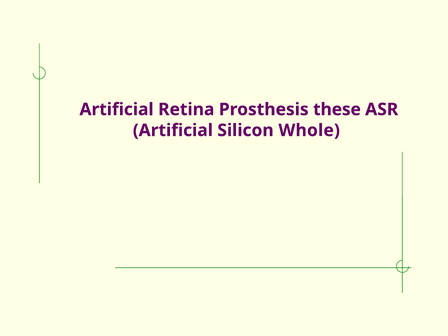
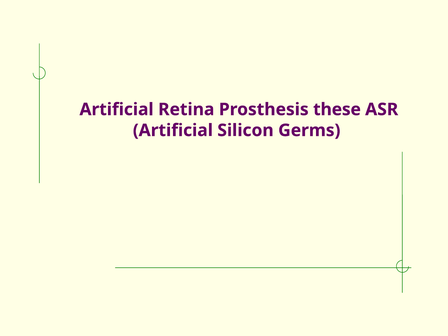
Whole: Whole -> Germs (309, 130)
